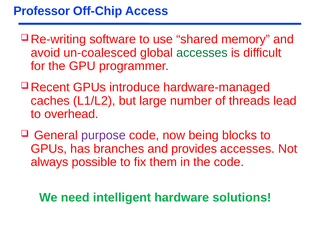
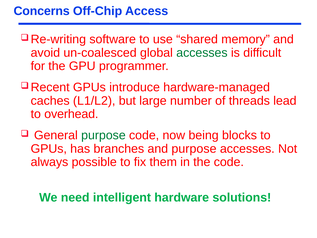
Professor: Professor -> Concerns (42, 11)
purpose colour: purple -> green (103, 135)
and provides: provides -> purpose (194, 149)
